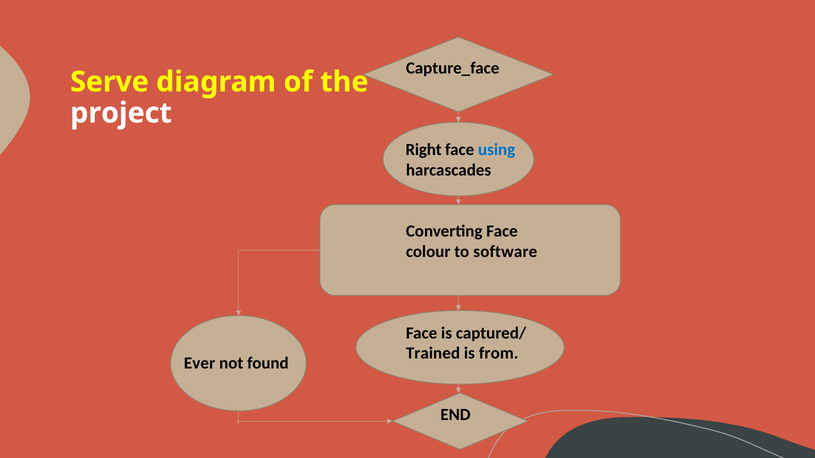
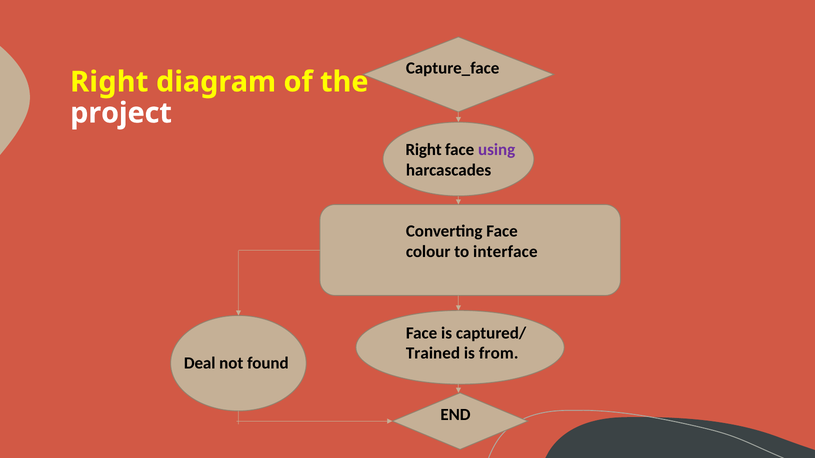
Serve: Serve -> Right (109, 82)
using colour: blue -> purple (497, 150)
software: software -> interface (505, 252)
Ever: Ever -> Deal (200, 364)
